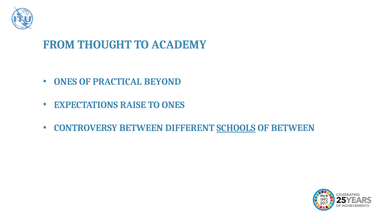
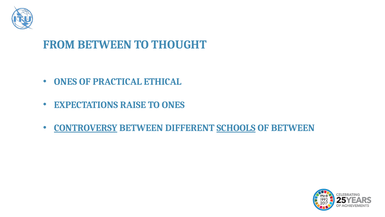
FROM THOUGHT: THOUGHT -> BETWEEN (105, 45)
ACADEMY: ACADEMY -> THOUGHT (179, 45)
BEYOND: BEYOND -> ETHICAL (163, 82)
CONTROVERSY underline: none -> present (86, 128)
